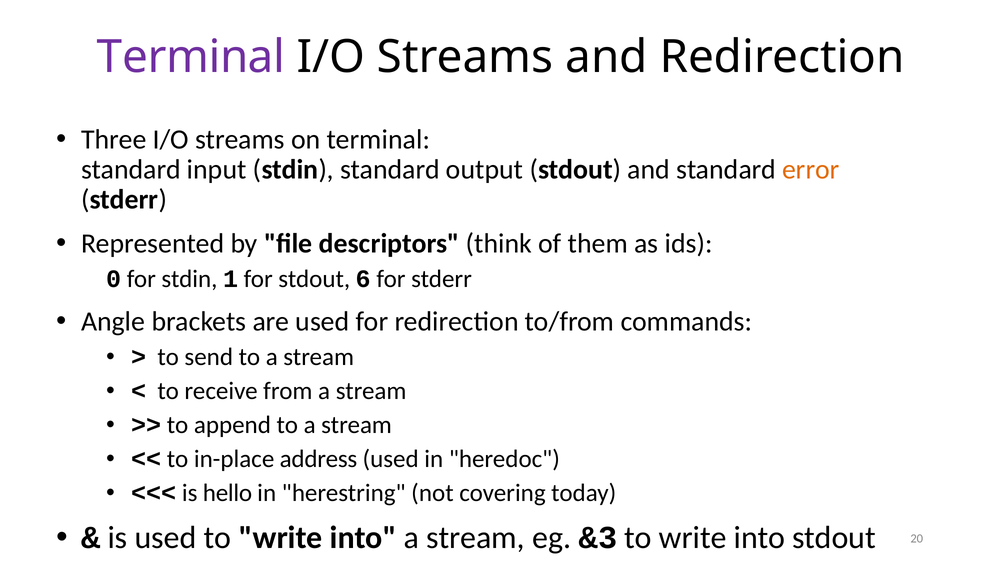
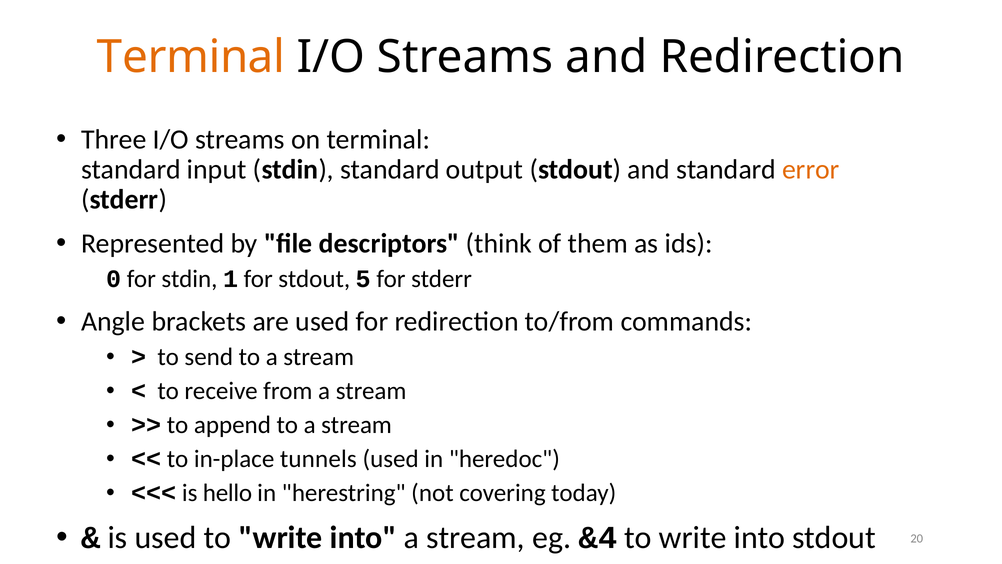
Terminal colour: purple -> orange (191, 57)
6: 6 -> 5 (363, 279)
address: address -> tunnels (318, 459)
&3: &3 -> &4 (598, 538)
